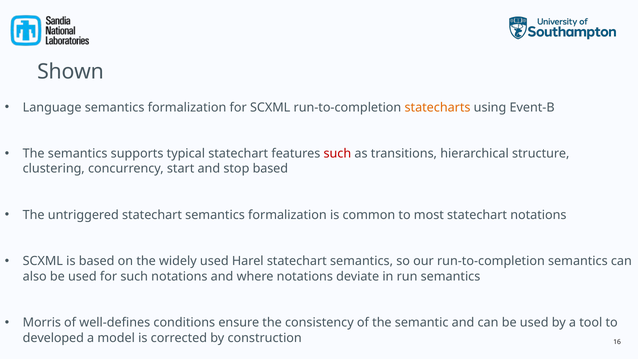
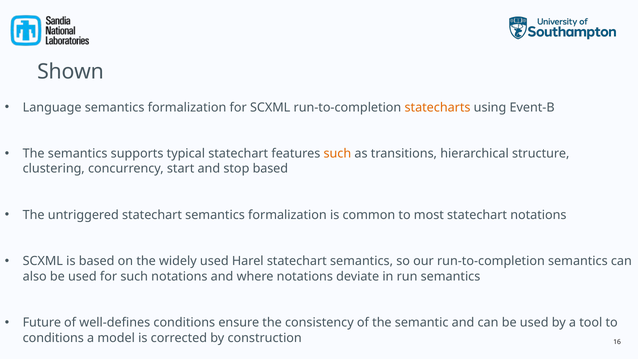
such colour: red -> orange (337, 154)
Morris: Morris -> Future (42, 323)
developed: developed -> conditions (53, 338)
